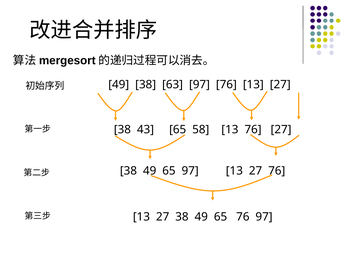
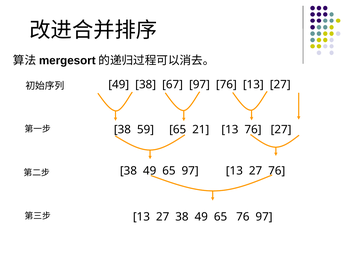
63: 63 -> 67 (173, 85)
43: 43 -> 59 (145, 130)
58: 58 -> 21 (201, 130)
